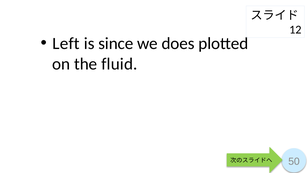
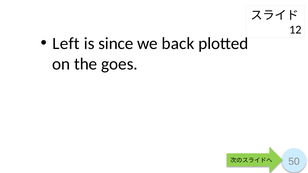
does: does -> back (178, 44)
fluid: fluid -> goes (119, 64)
